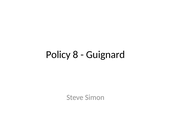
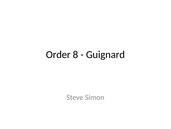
Policy: Policy -> Order (58, 54)
